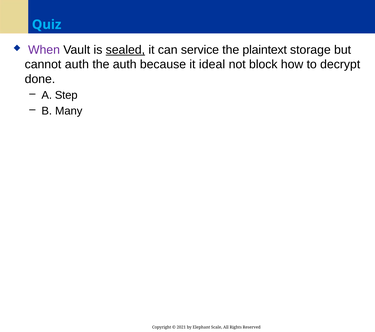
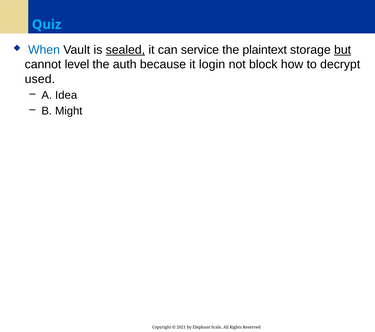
When colour: purple -> blue (44, 50)
but underline: none -> present (343, 50)
cannot auth: auth -> level (77, 64)
ideal: ideal -> login (212, 64)
done: done -> used (40, 79)
Step: Step -> Idea (66, 95)
Many: Many -> Might (69, 111)
